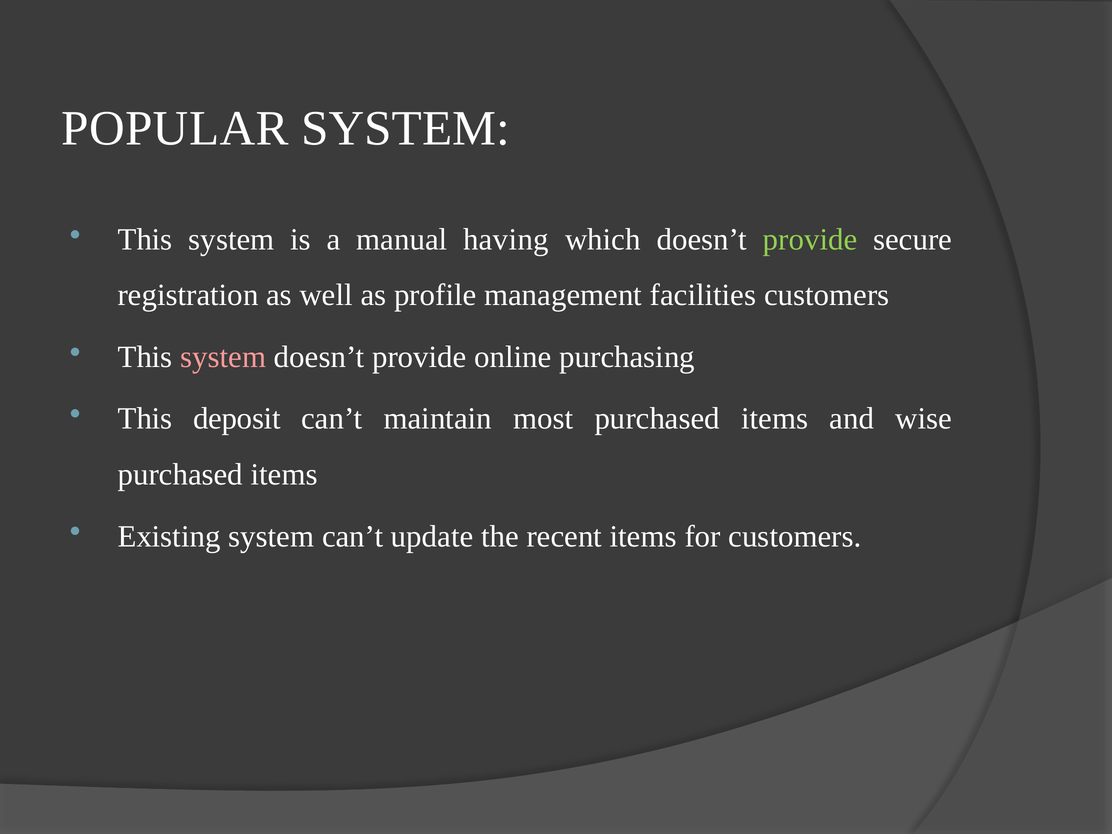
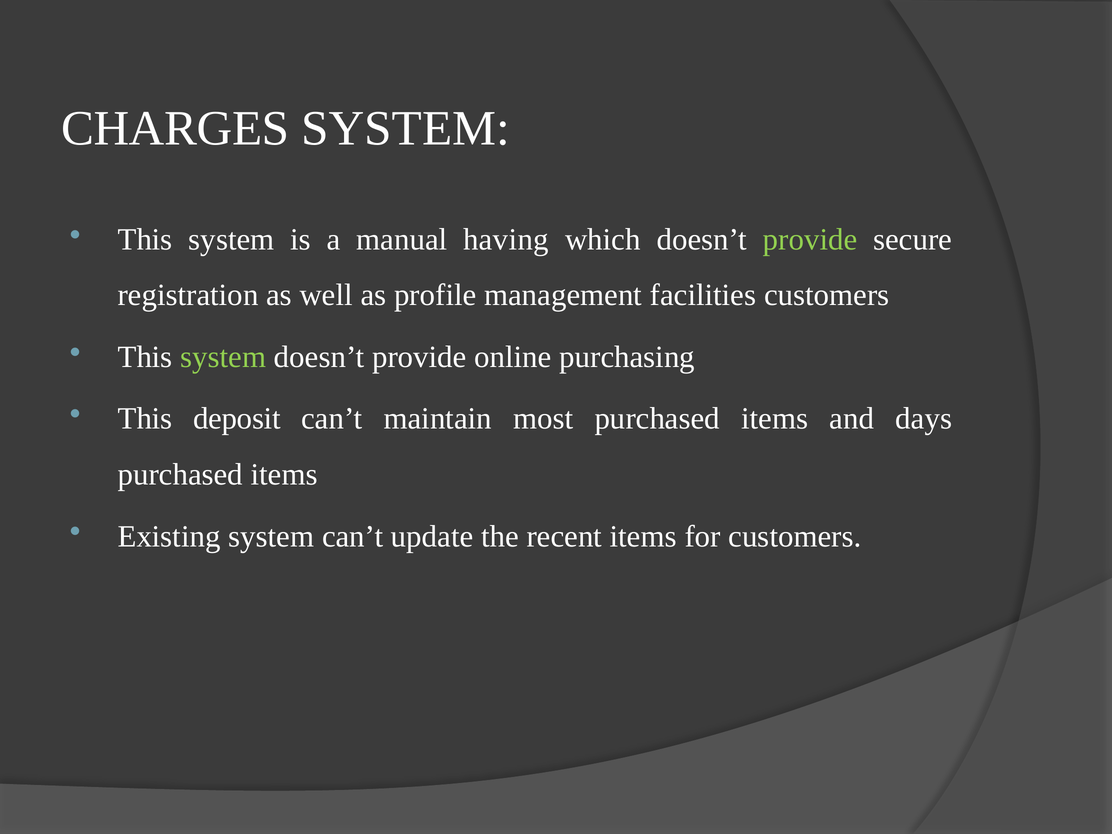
POPULAR: POPULAR -> CHARGES (175, 129)
system colour: pink -> light green (223, 357)
wise: wise -> days (924, 419)
